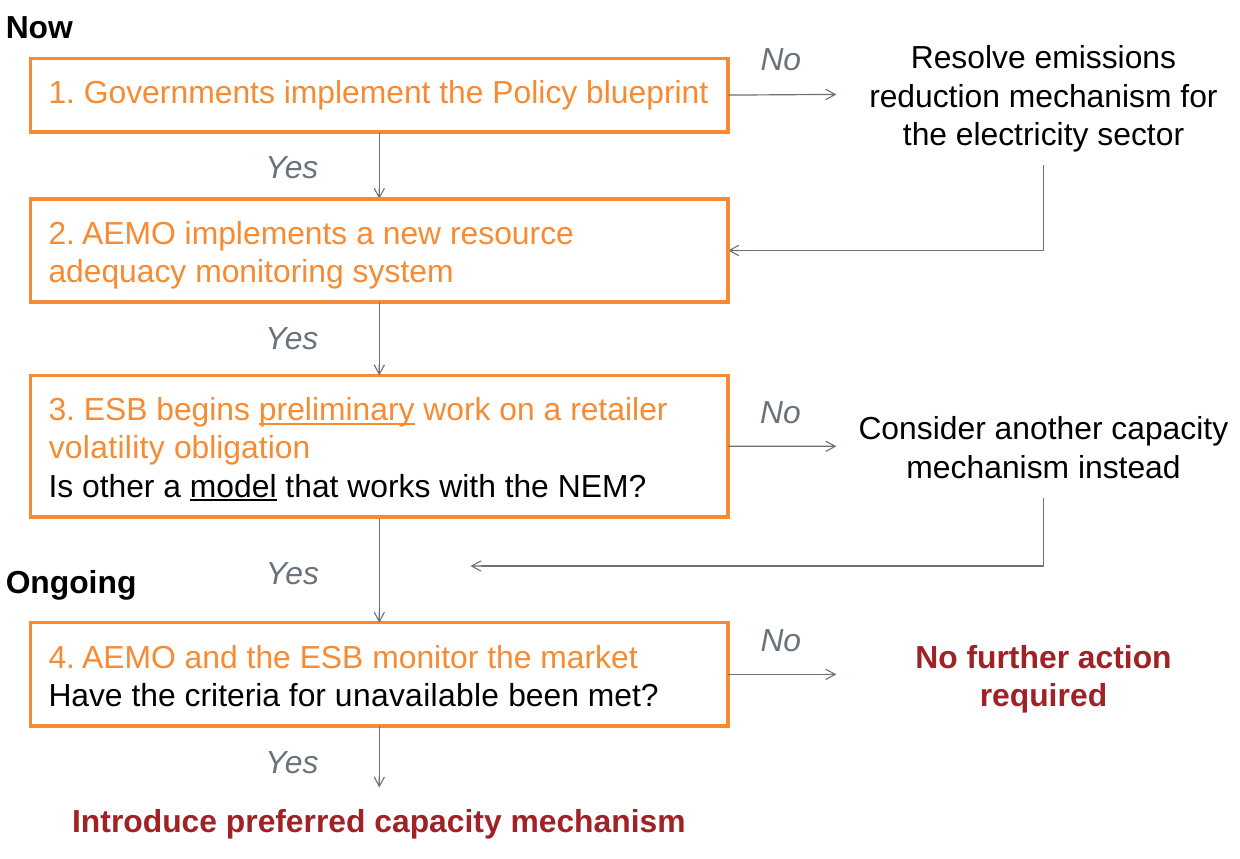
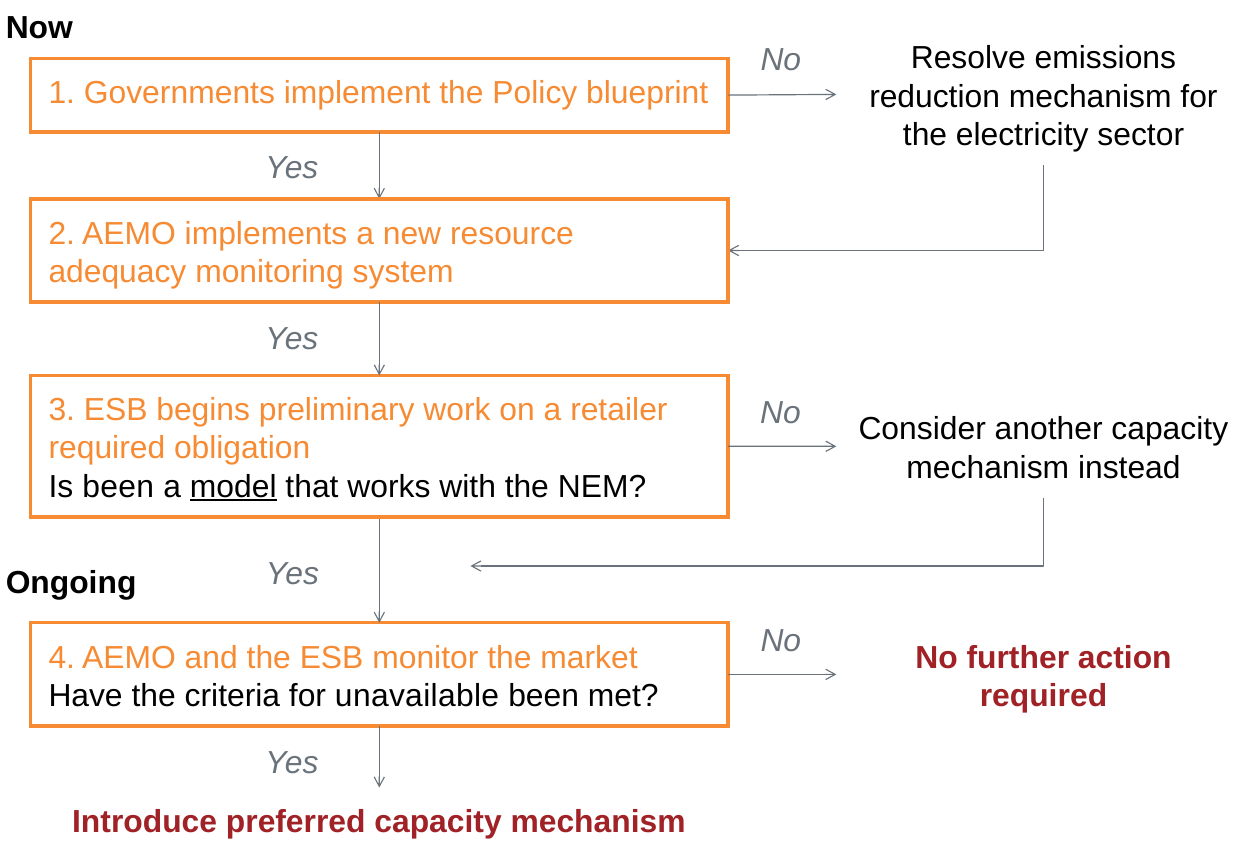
preliminary underline: present -> none (337, 410)
volatility: volatility -> required (107, 448)
Is other: other -> been (118, 486)
